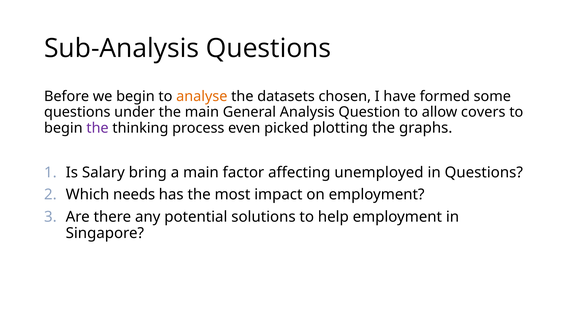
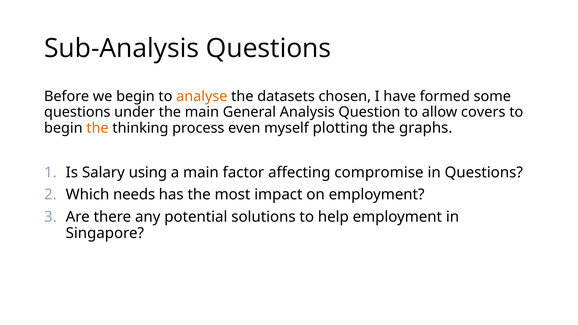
the colour: purple -> orange (98, 128)
picked: picked -> myself (286, 128)
bring: bring -> using (148, 172)
unemployed: unemployed -> compromise (379, 172)
